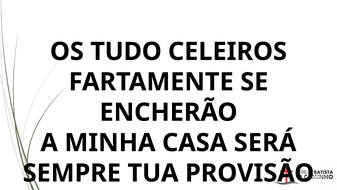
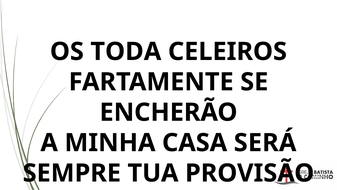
TUDO: TUDO -> TODA (126, 51)
